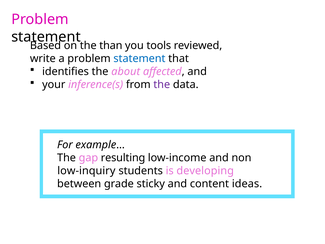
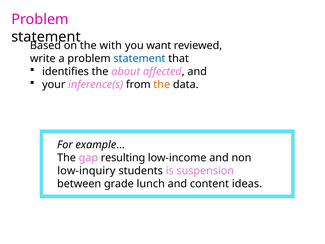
than: than -> with (111, 46)
tools: tools -> want (159, 46)
the colour: purple -> orange (162, 85)
developing: developing -> suspension (205, 171)
sticky: sticky -> lunch (151, 184)
